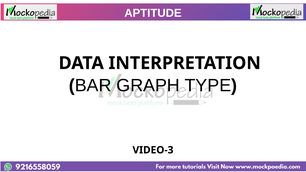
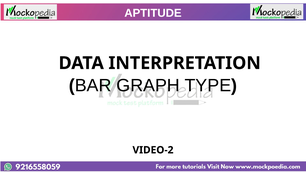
VIDEO-3: VIDEO-3 -> VIDEO-2 (153, 150)
